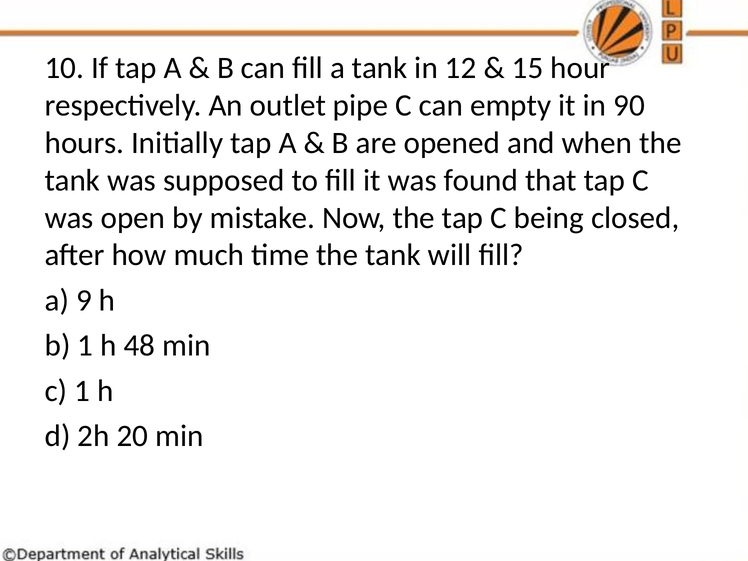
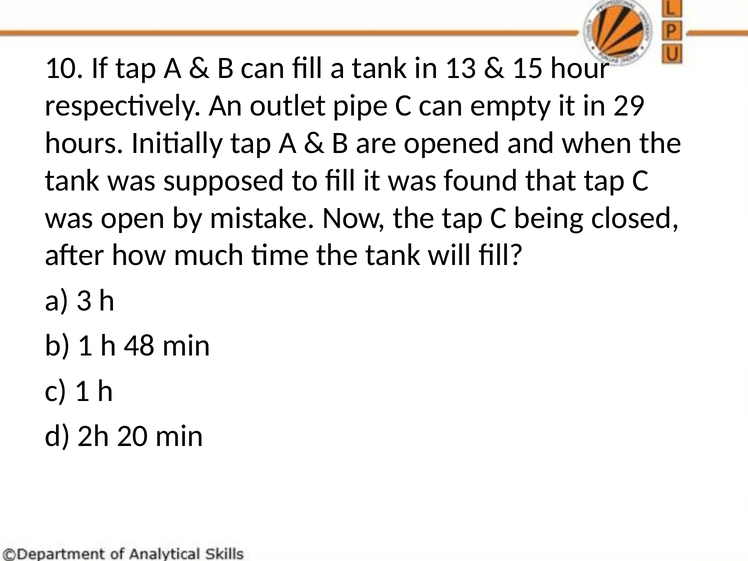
12: 12 -> 13 (461, 68)
90: 90 -> 29 (629, 106)
9: 9 -> 3 (84, 300)
